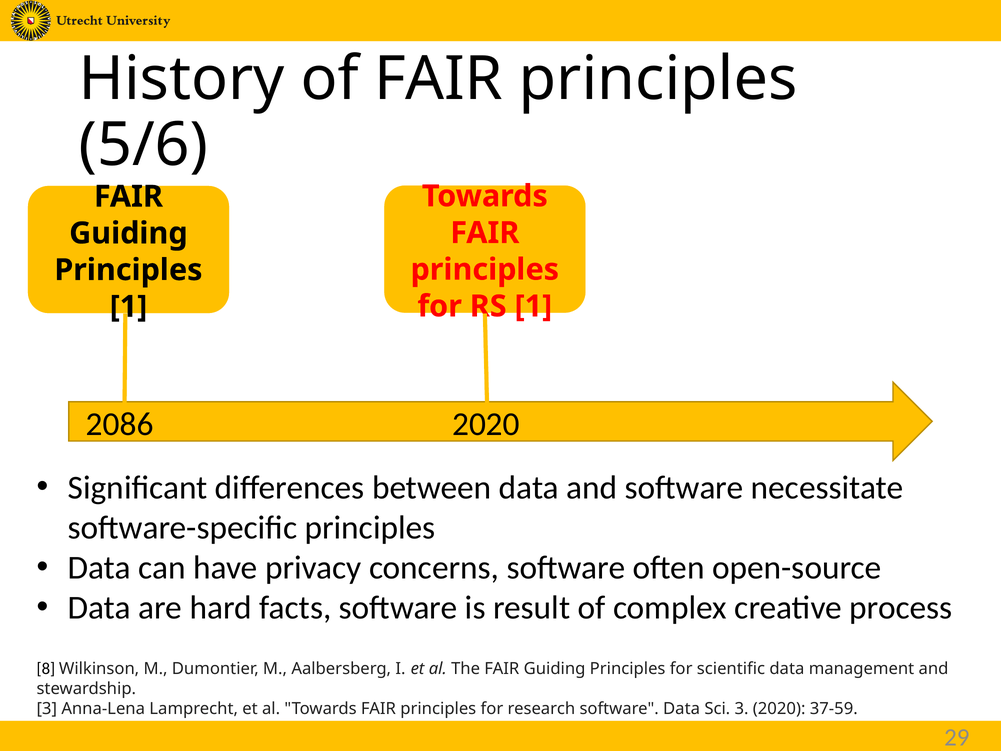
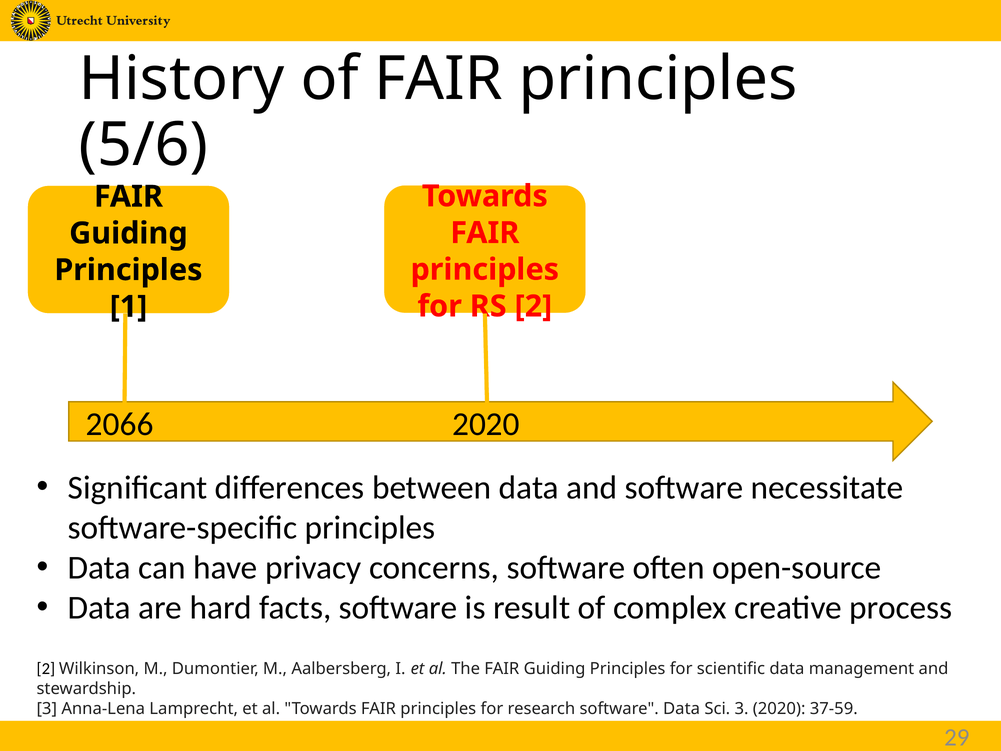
1: 1 -> 2 (533, 306)
2086: 2086 -> 2066 (120, 424)
8: 8 -> 2 (46, 668)
